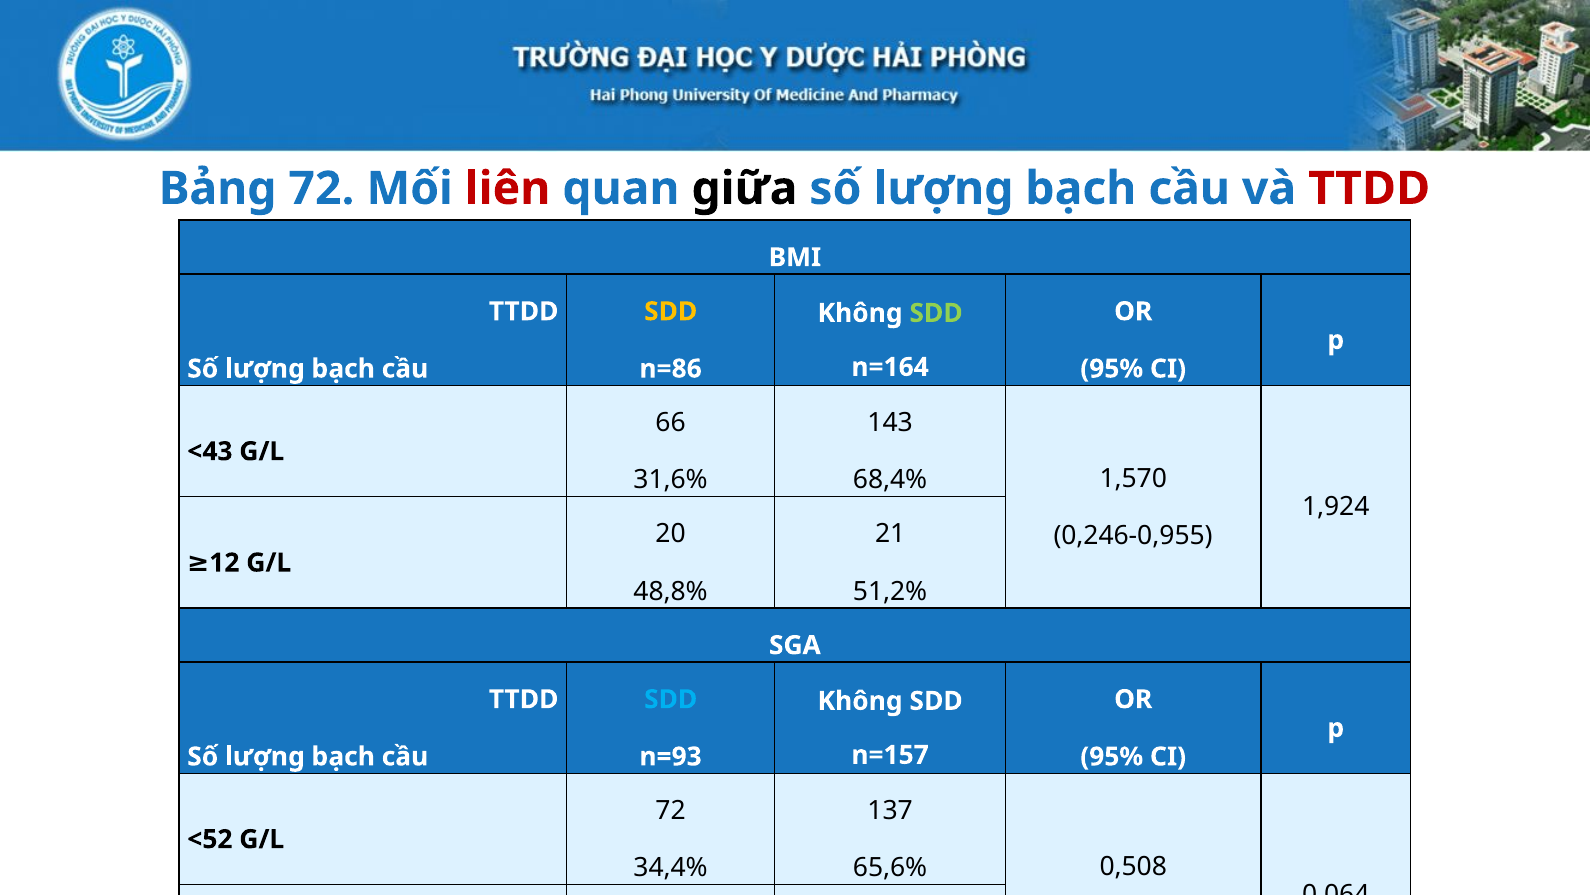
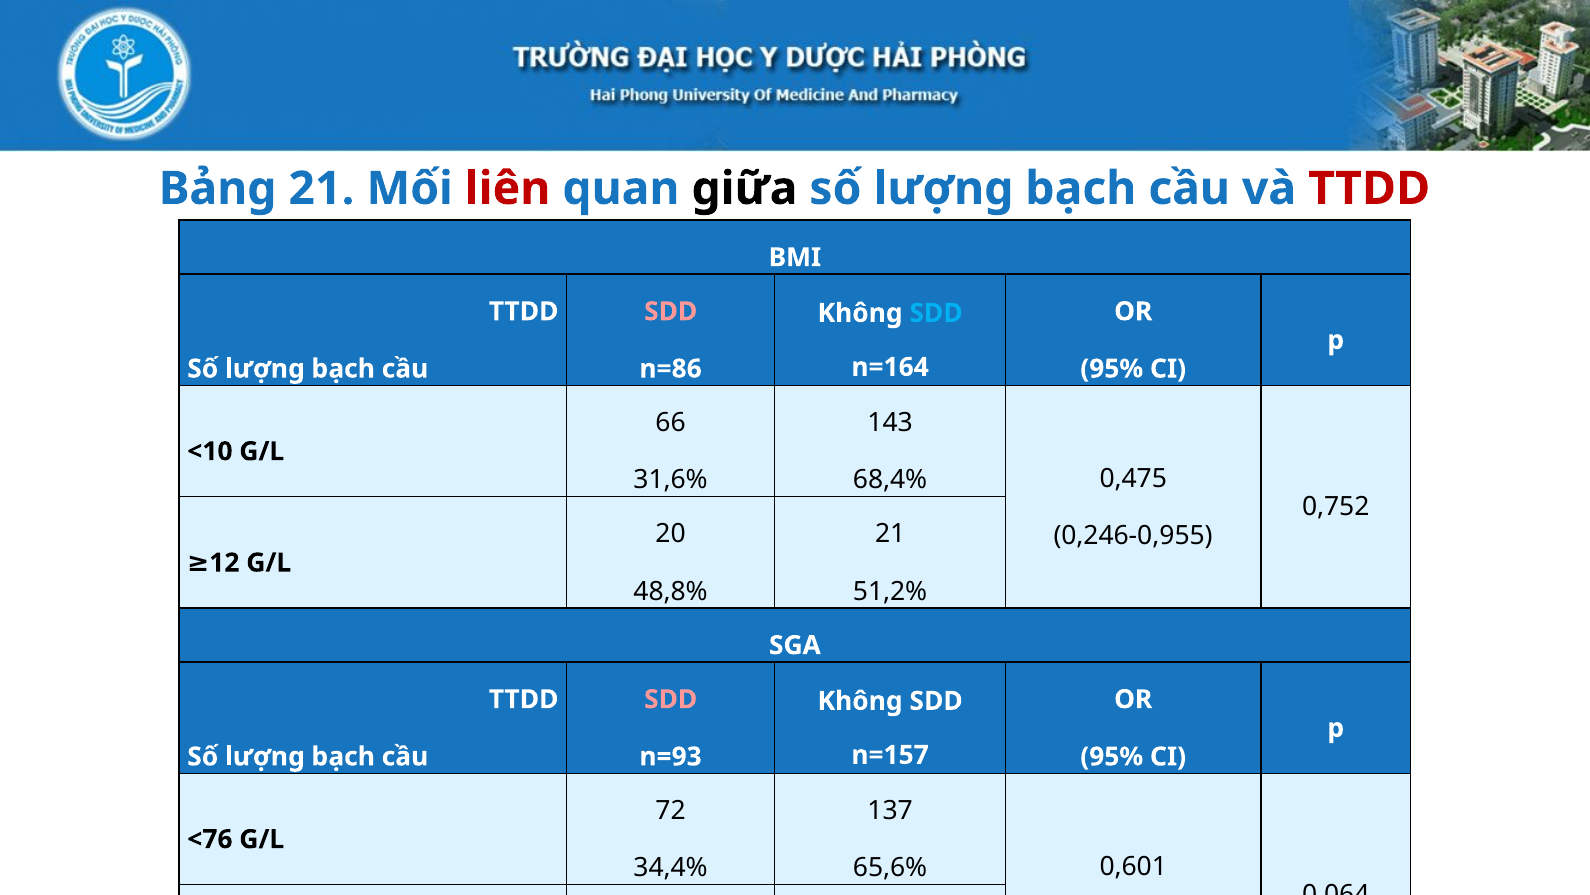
Bảng 72: 72 -> 21 (321, 189)
SDD colour: yellow -> pink (671, 311)
SDD colour: light green -> light blue (936, 313)
<43: <43 -> <10 (210, 451)
1,570: 1,570 -> 0,475 (1133, 478)
1,924: 1,924 -> 0,752 (1336, 507)
SDD colour: light blue -> pink (671, 699)
<52: <52 -> <76 (210, 839)
0,508: 0,508 -> 0,601 (1133, 866)
